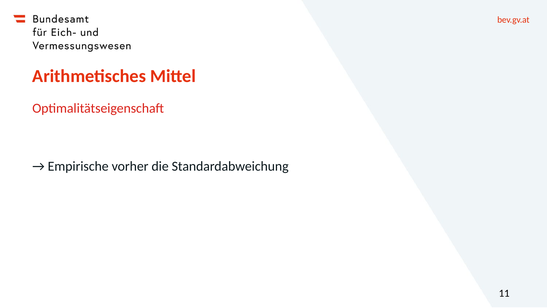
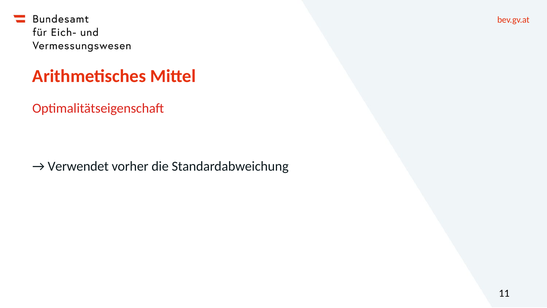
Empirische: Empirische -> Verwendet (78, 166)
